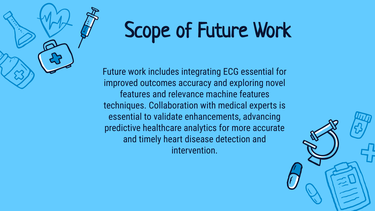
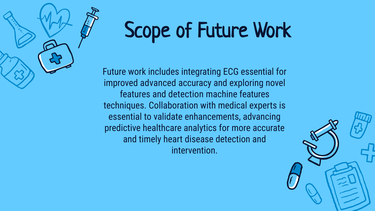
outcomes: outcomes -> advanced (158, 83)
and relevance: relevance -> detection (186, 94)
